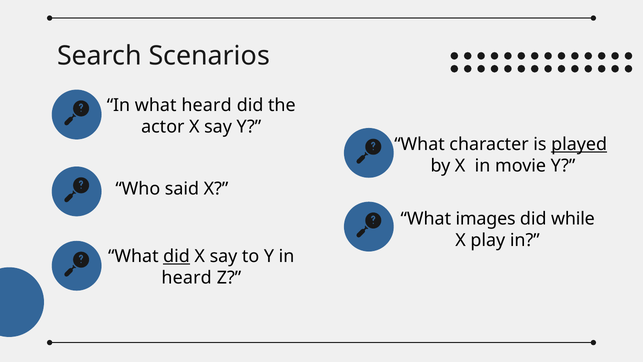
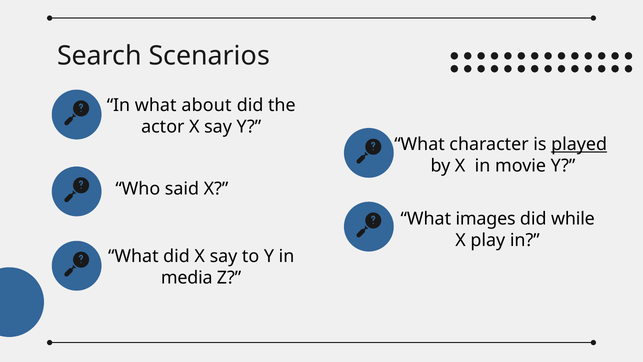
what heard: heard -> about (207, 105)
did underline: present -> none (176, 256)
heard: heard -> media (187, 277)
